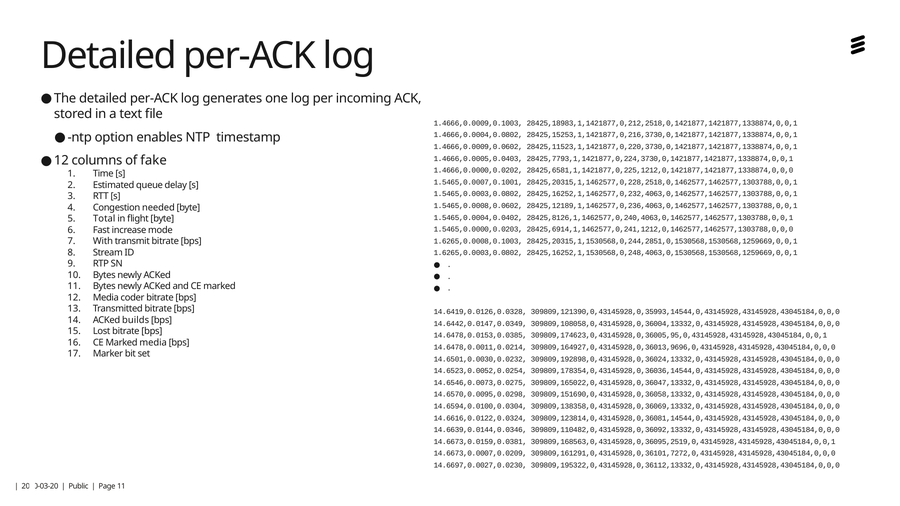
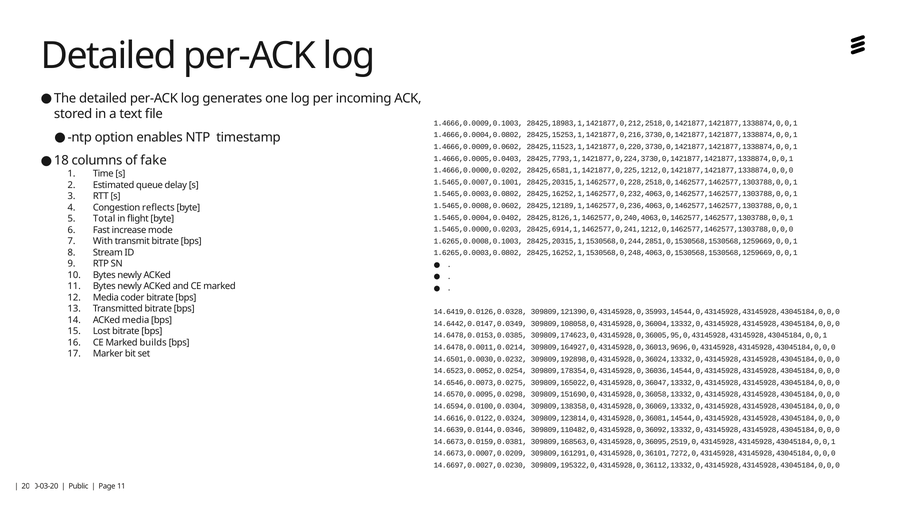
12: 12 -> 18 (61, 161)
needed: needed -> reflects (158, 208)
ACKed builds: builds -> media (136, 320)
Marked media: media -> builds (153, 343)
